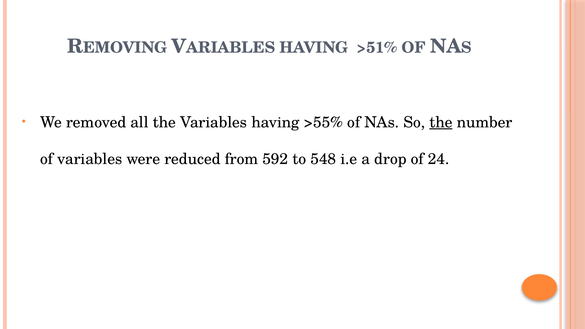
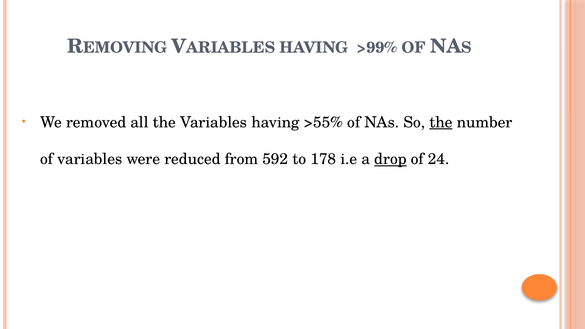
>51%: >51% -> >99% (377, 48)
548: 548 -> 178 (323, 159)
drop underline: none -> present (390, 159)
